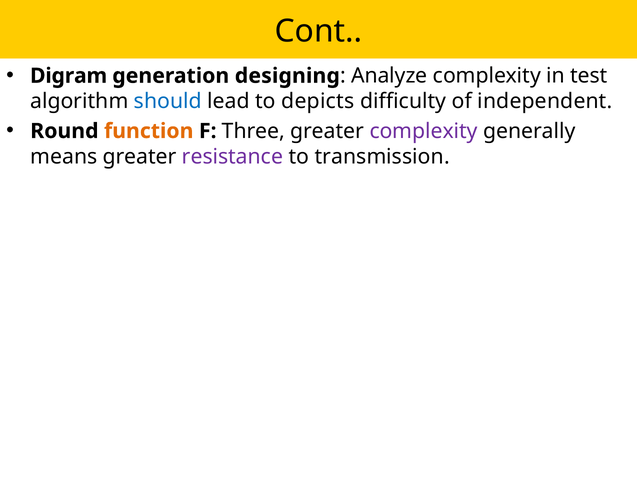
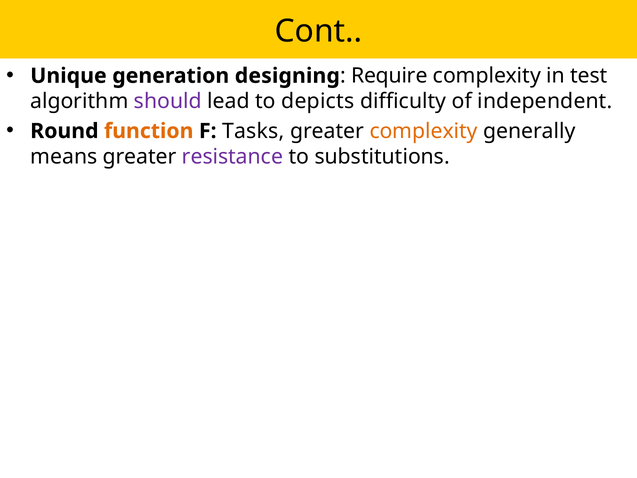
Digram: Digram -> Unique (68, 76)
Analyze: Analyze -> Require (389, 76)
should colour: blue -> purple (168, 101)
Three: Three -> Tasks (253, 131)
complexity colour: purple -> orange (424, 131)
transmission: transmission -> substitutions (382, 156)
